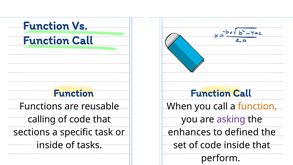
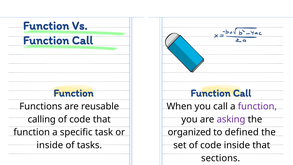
function colour: orange -> purple (257, 106)
sections: sections -> function (32, 132)
enhances: enhances -> organized (189, 132)
perform: perform -> sections (221, 158)
